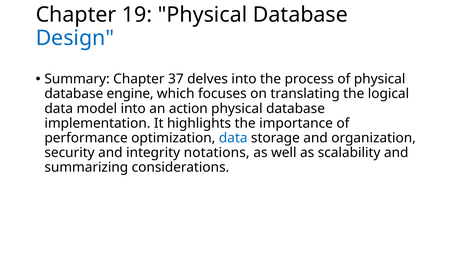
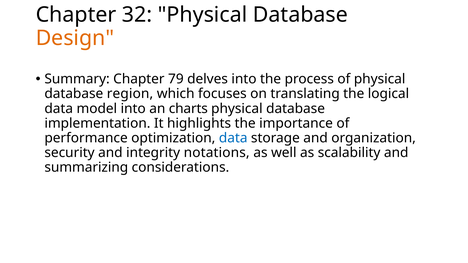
19: 19 -> 32 (137, 15)
Design colour: blue -> orange (75, 38)
37: 37 -> 79 (176, 79)
engine: engine -> region (130, 94)
action: action -> charts (188, 109)
